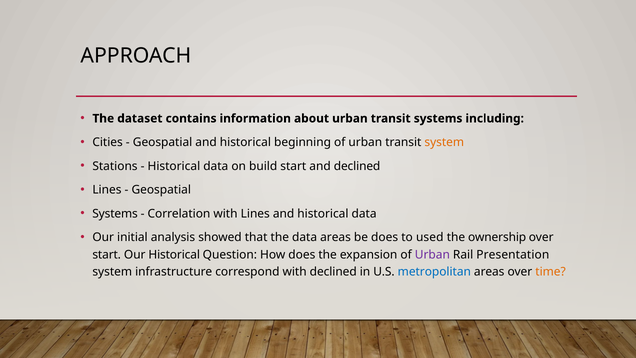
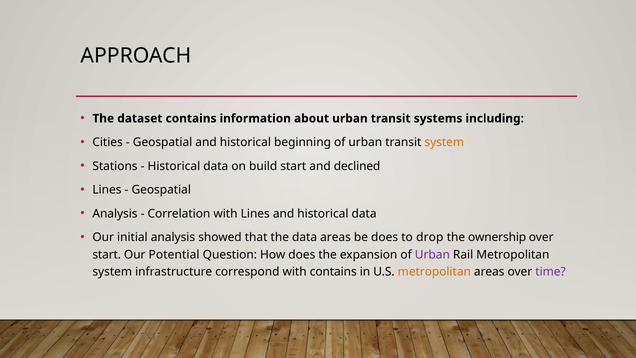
Systems: Systems -> Analysis (115, 214)
used: used -> drop (430, 237)
Our Historical: Historical -> Potential (174, 255)
Rail Presentation: Presentation -> Metropolitan (513, 255)
with declined: declined -> contains (333, 272)
metropolitan colour: blue -> orange (434, 272)
time colour: orange -> purple (551, 272)
